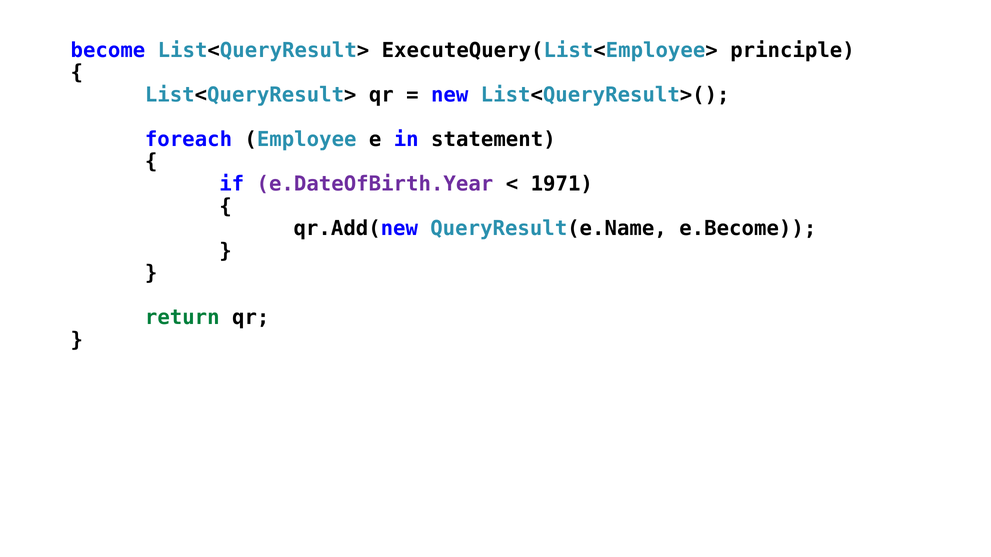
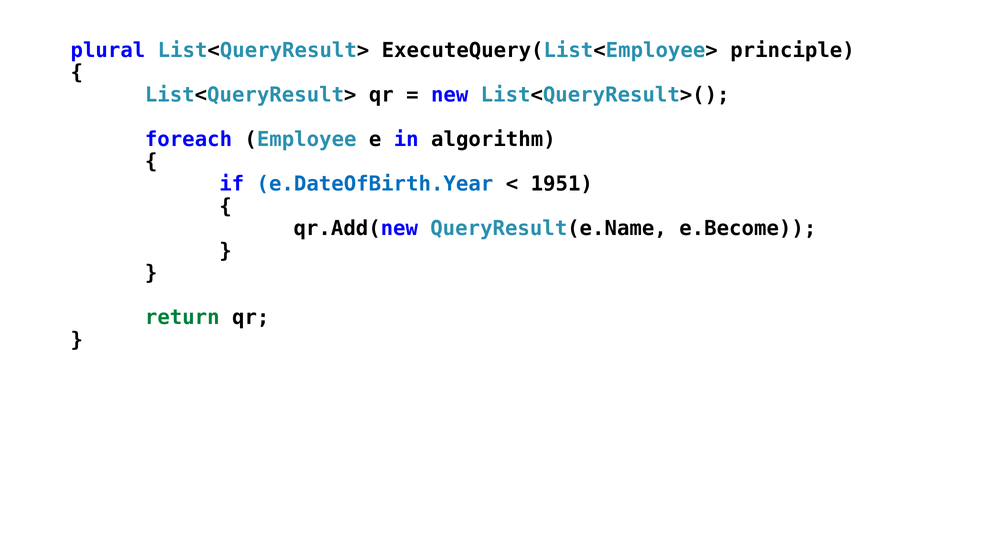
become: become -> plural (108, 50)
statement: statement -> algorithm (493, 139)
e.DateOfBirth.Year colour: purple -> blue (375, 184)
1971: 1971 -> 1951 (562, 184)
